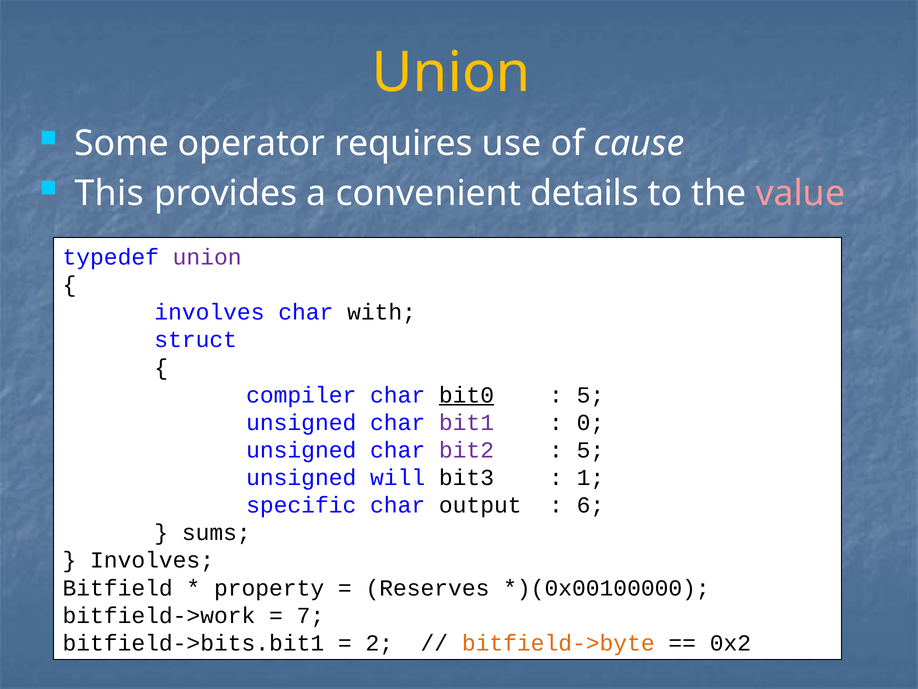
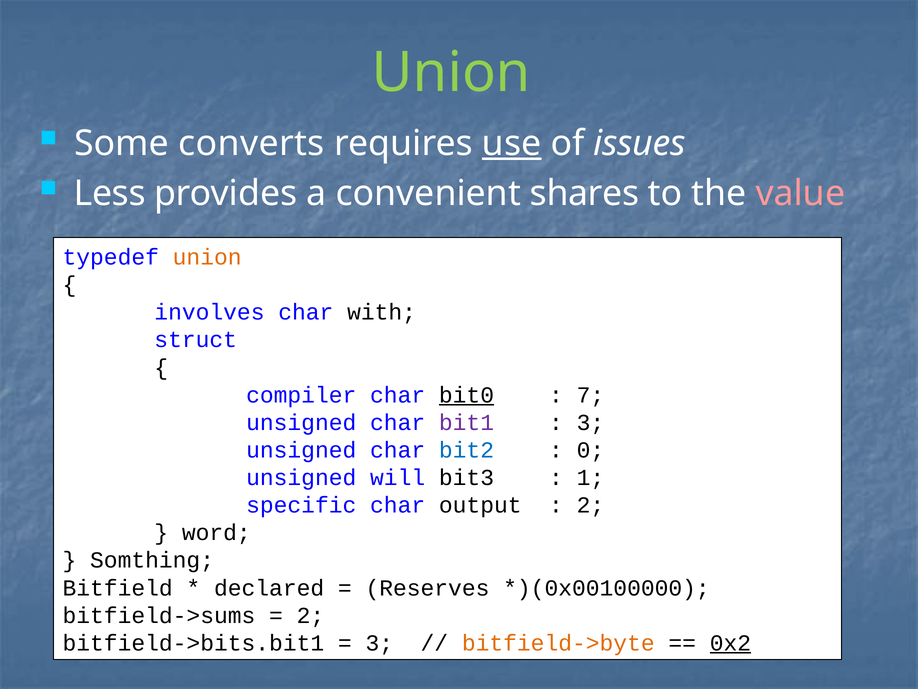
Union colour: yellow -> light green (451, 73)
operator: operator -> converts (251, 143)
use underline: none -> present (512, 143)
cause: cause -> issues (639, 143)
This: This -> Less (110, 193)
details: details -> shares (584, 193)
union colour: purple -> orange (207, 257)
5: 5 -> 7 (590, 395)
0: 0 -> 3 (590, 422)
bit2 colour: purple -> blue (466, 450)
5: 5 -> 0 (590, 450)
6: 6 -> 2 (590, 505)
sums: sums -> word (216, 532)
Involves: Involves -> Somthing (152, 560)
property: property -> declared (269, 587)
bitfield->work: bitfield->work -> bitfield->sums (159, 615)
7: 7 -> 2 (310, 615)
2: 2 -> 3 (379, 643)
0x2 underline: none -> present (730, 643)
